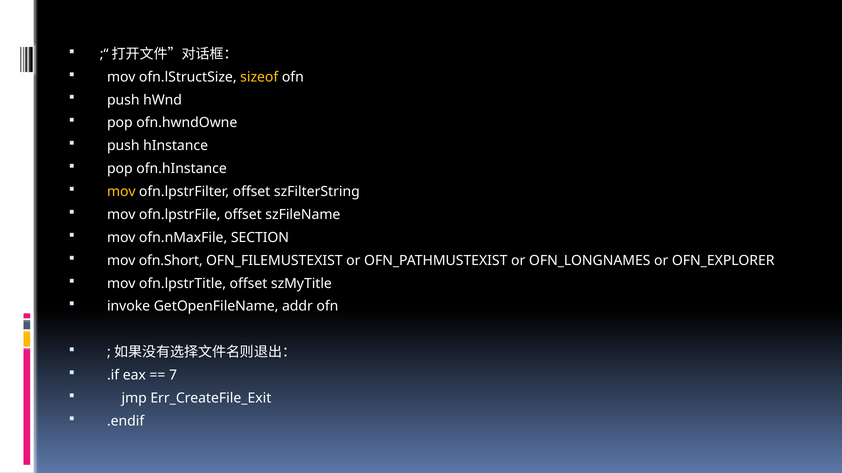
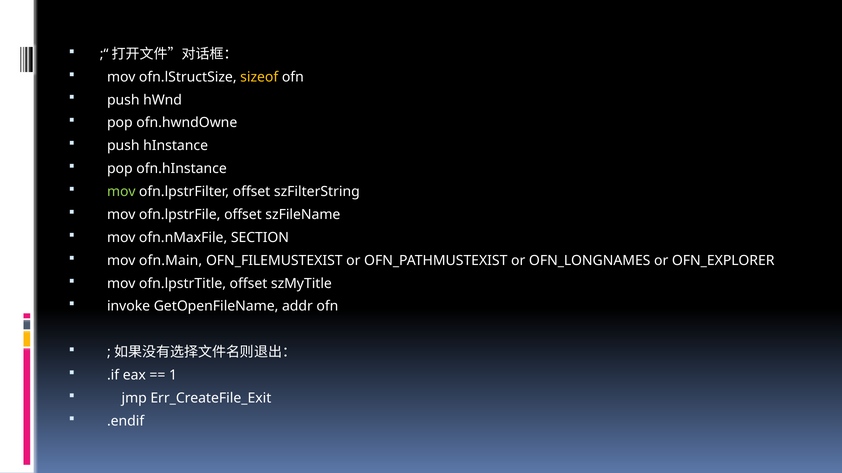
mov colour: yellow -> light green (121, 192)
ofn.Short: ofn.Short -> ofn.Main (171, 261)
7: 7 -> 1 (173, 376)
